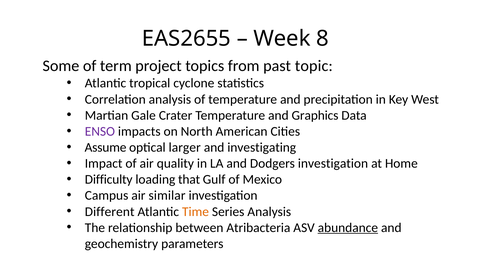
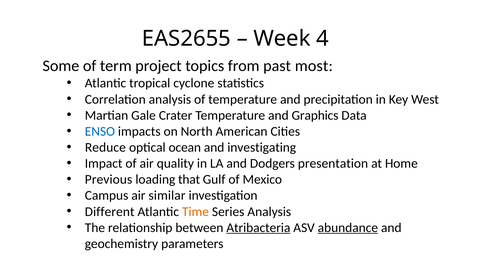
8: 8 -> 4 (323, 39)
topic: topic -> most (314, 66)
ENSO colour: purple -> blue (100, 132)
Assume: Assume -> Reduce (105, 148)
larger: larger -> ocean (185, 148)
Dodgers investigation: investigation -> presentation (333, 164)
Difficulty: Difficulty -> Previous (109, 180)
Atribacteria underline: none -> present (258, 228)
